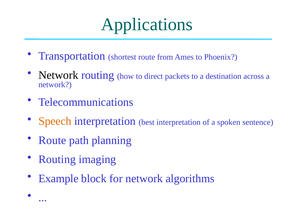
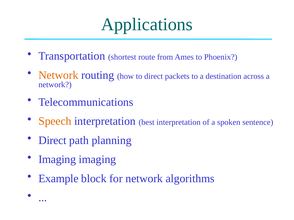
Network colour: black -> orange (58, 75)
Route: Route -> Direct (52, 141)
Routing: Routing -> Imaging (57, 160)
